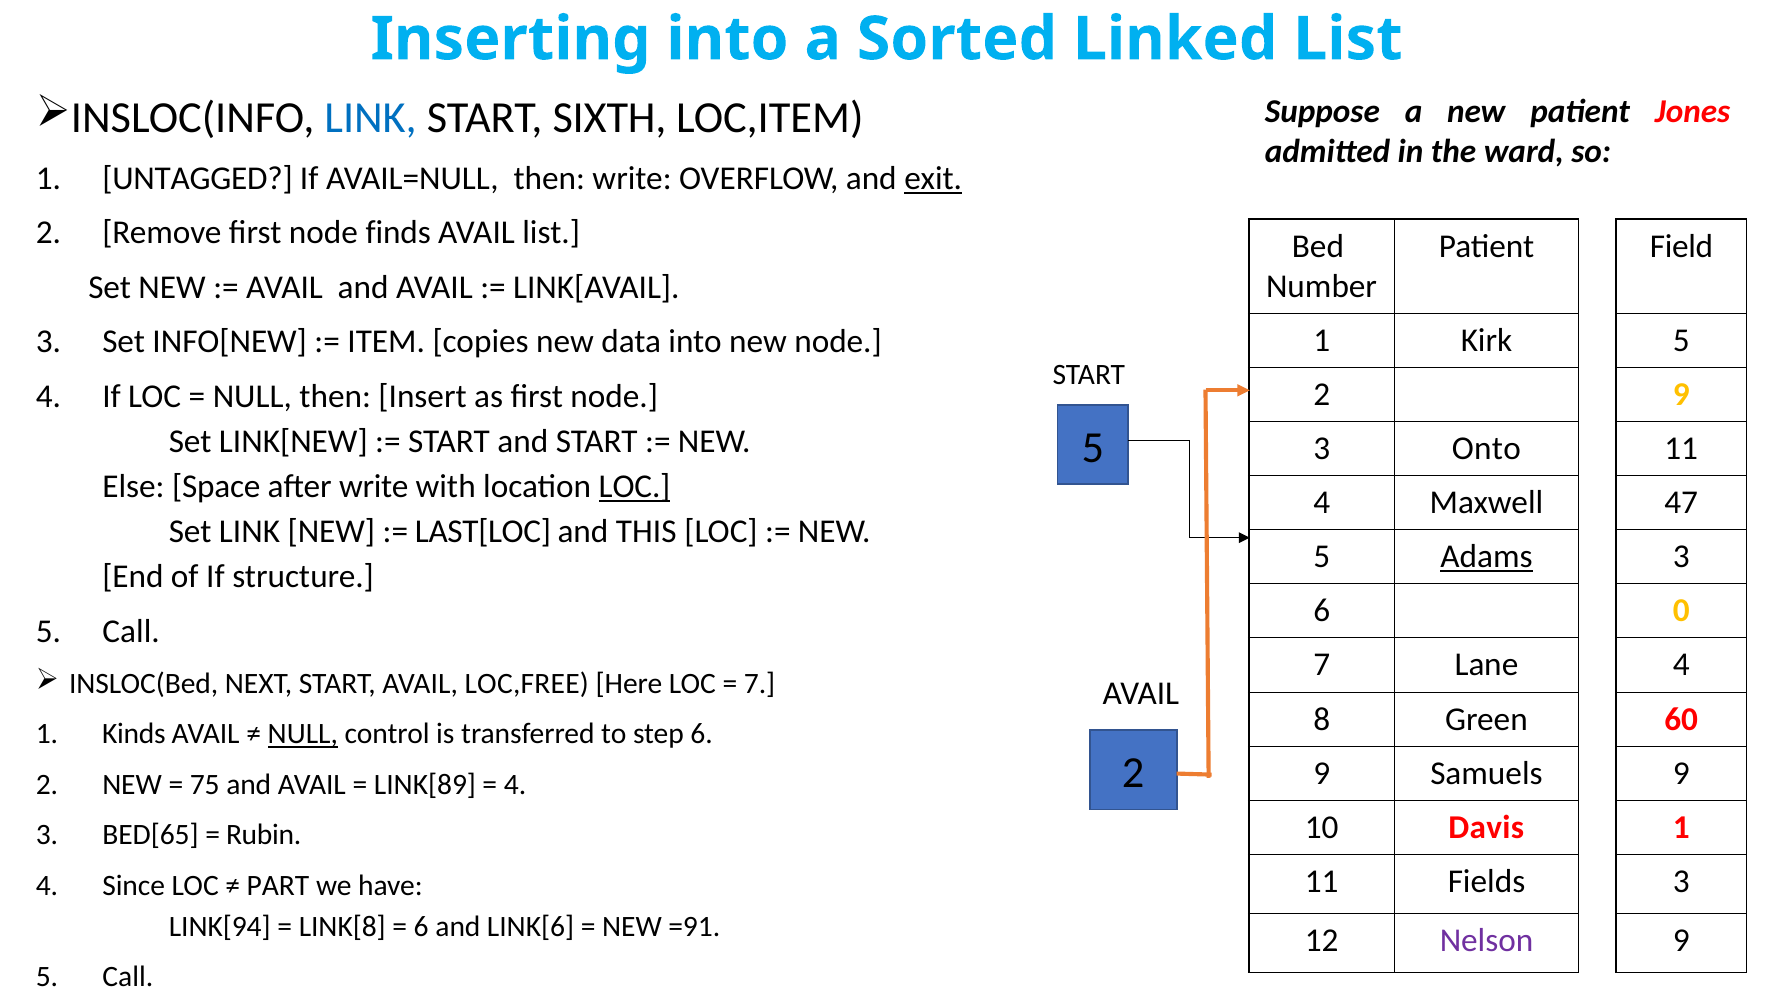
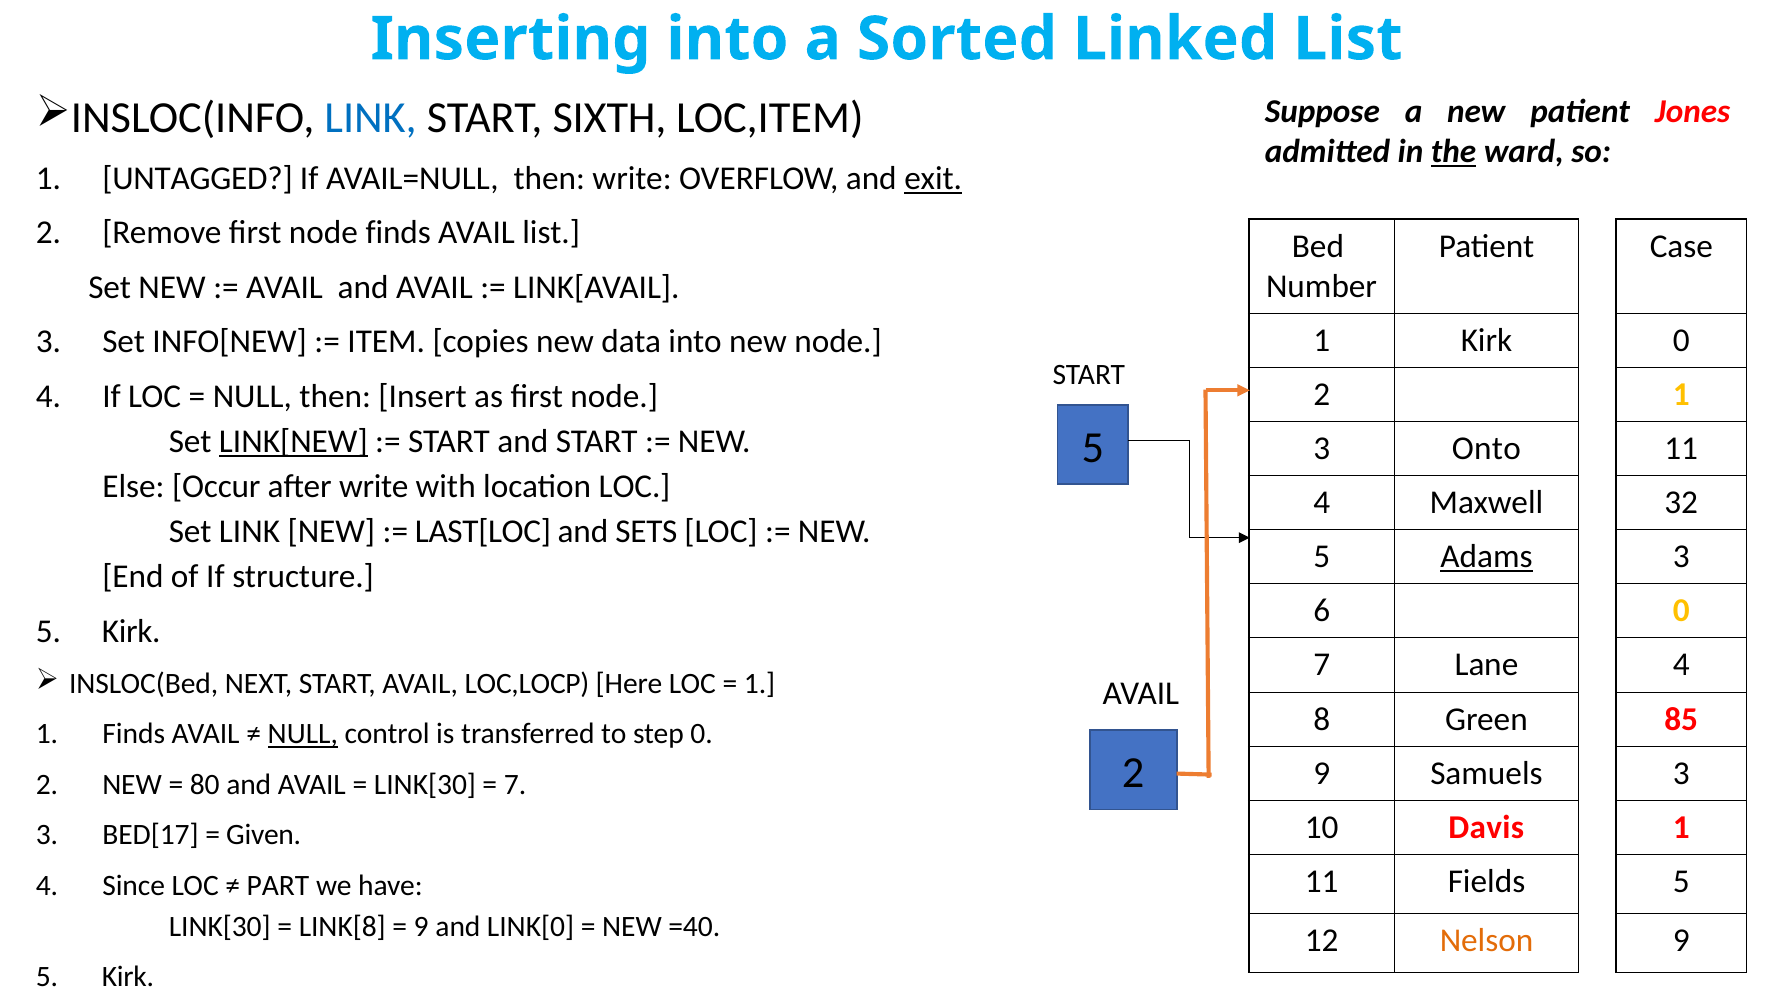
the underline: none -> present (1454, 152)
Field: Field -> Case (1681, 246)
Kirk 5: 5 -> 0 (1681, 341)
2 9: 9 -> 1 (1681, 395)
LINK[NEW underline: none -> present (293, 441)
Space: Space -> Occur (216, 486)
LOC underline: present -> none (635, 486)
47: 47 -> 32 (1681, 503)
THIS: THIS -> SETS (646, 532)
Call: Call -> Kirk (131, 631)
LOC,FREE: LOC,FREE -> LOC,LOCP (527, 684)
7: 7 -> 1 (760, 684)
60: 60 -> 85 (1681, 720)
1 Kinds: Kinds -> Finds (134, 734)
step 6: 6 -> 0 (702, 734)
Samuels 9: 9 -> 3 (1681, 774)
75: 75 -> 80 (205, 784)
LINK[89: LINK[89 -> LINK[30 (425, 784)
4: 4 -> 7 (515, 784)
BED[65: BED[65 -> BED[17 (150, 835)
Rubin: Rubin -> Given (264, 835)
Fields 3: 3 -> 5 (1681, 882)
LINK[94: LINK[94 -> LINK[30 (220, 926)
6: 6 -> 9 (421, 926)
LINK[6: LINK[6 -> LINK[0 (531, 926)
=91: =91 -> =40 (694, 926)
Nelson colour: purple -> orange (1486, 941)
Call: Call -> Kirk (128, 977)
